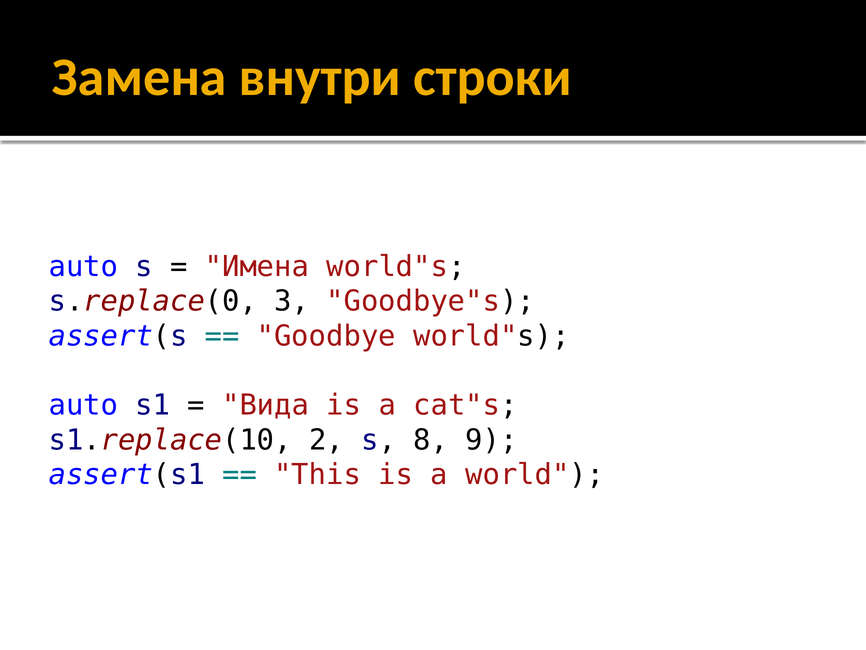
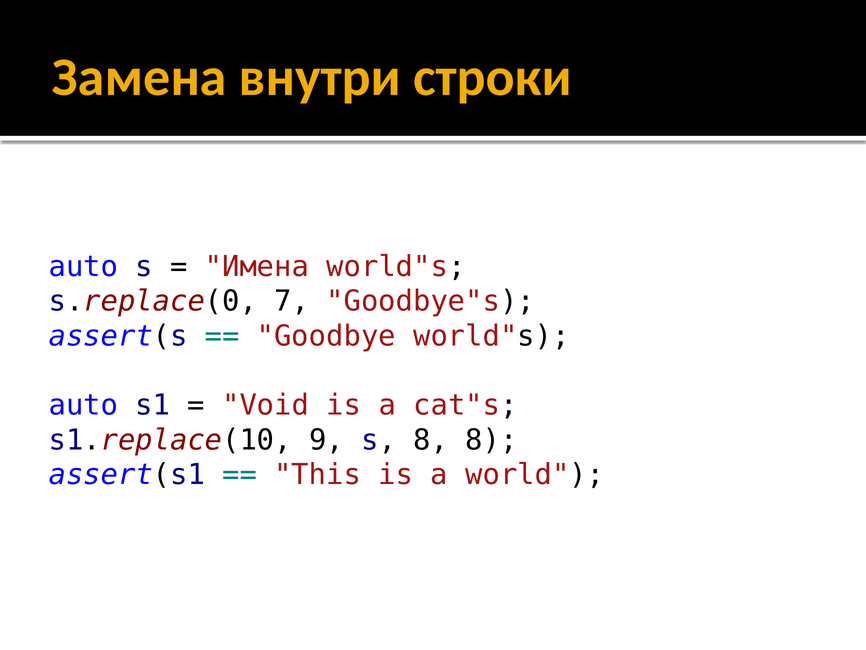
3: 3 -> 7 (292, 301)
Вида: Вида -> Void (266, 405)
2: 2 -> 9 (326, 440)
8 9: 9 -> 8 (491, 440)
